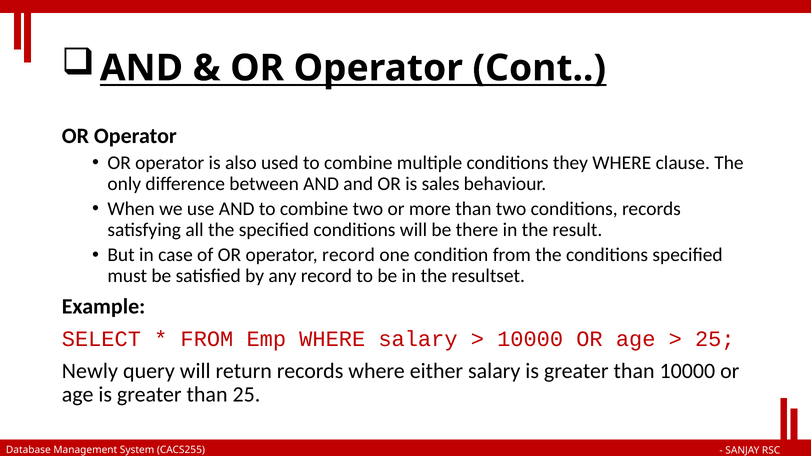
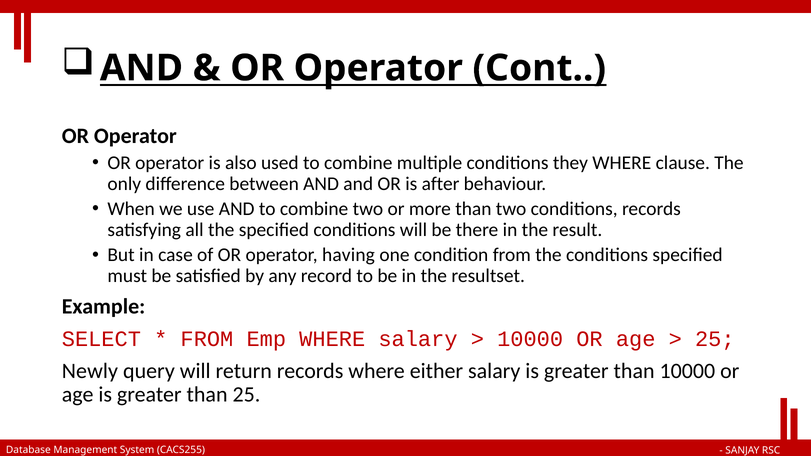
sales: sales -> after (441, 184)
operator record: record -> having (348, 255)
